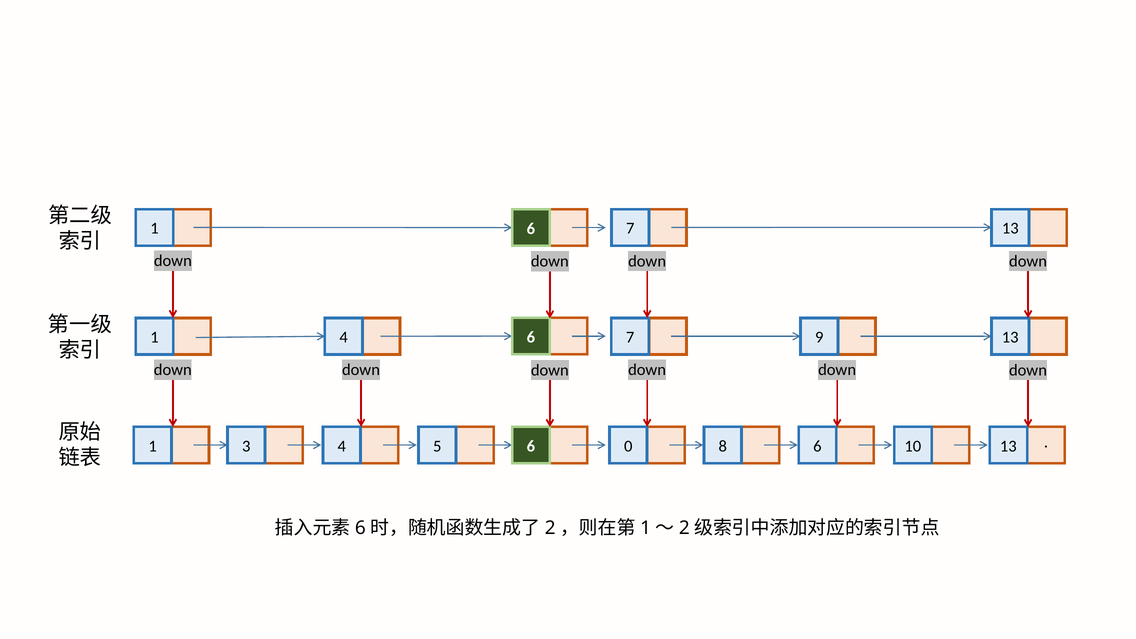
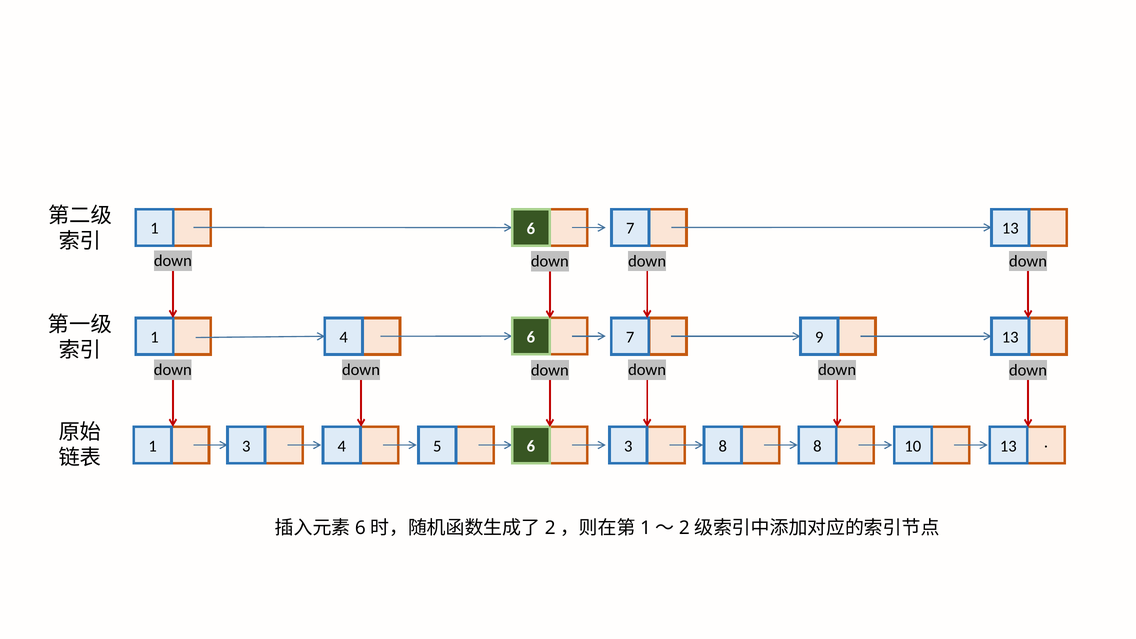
5 0: 0 -> 3 (628, 446)
8 6: 6 -> 8 (817, 446)
